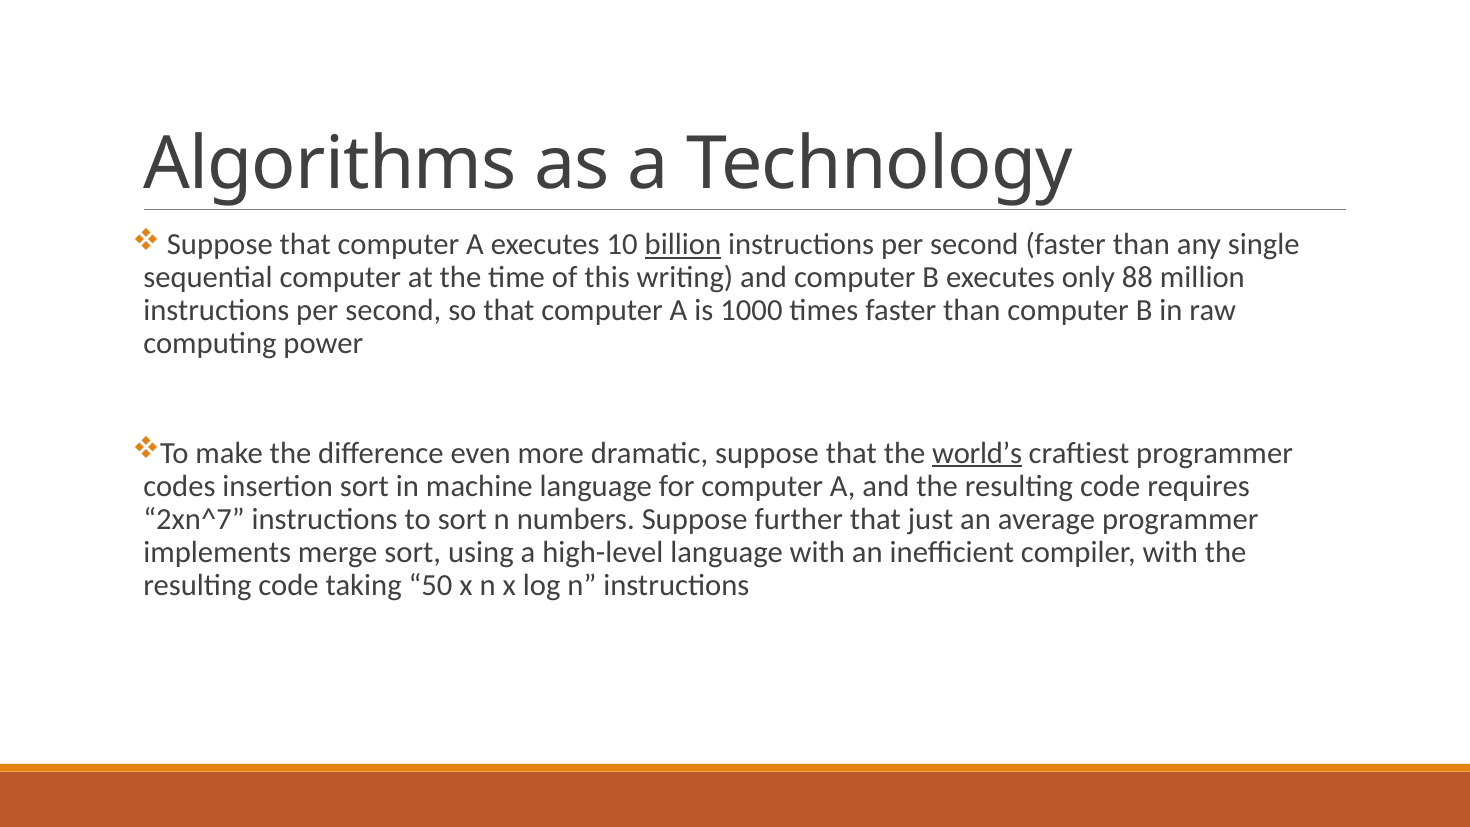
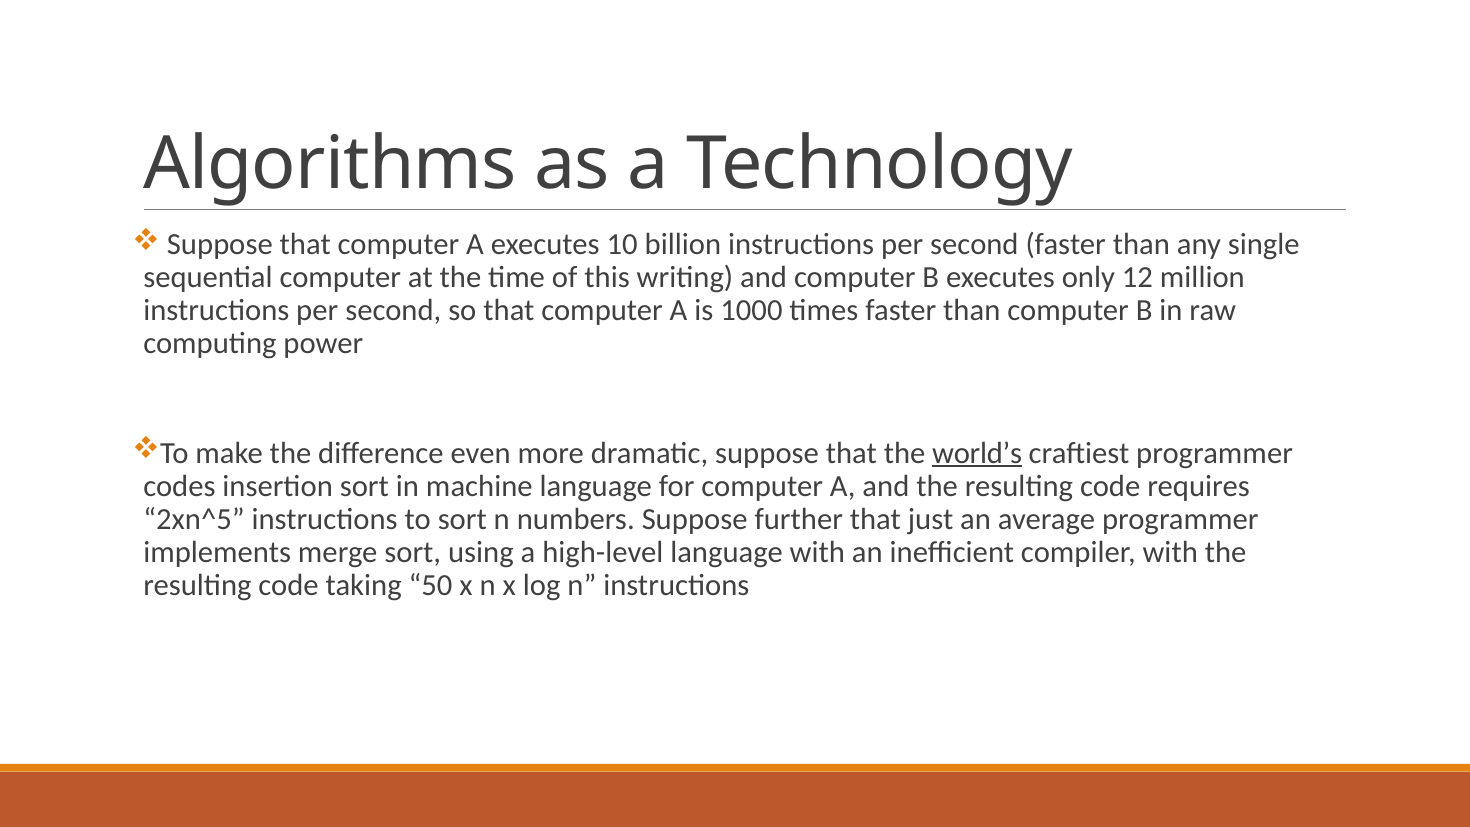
billion underline: present -> none (683, 244)
88: 88 -> 12 (1137, 278)
2xn^7: 2xn^7 -> 2xn^5 (194, 519)
